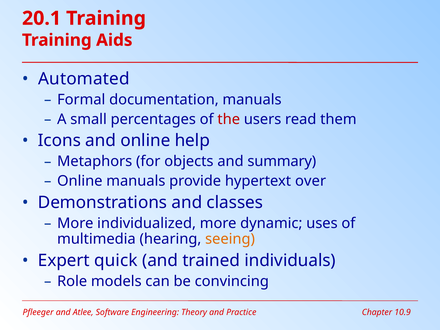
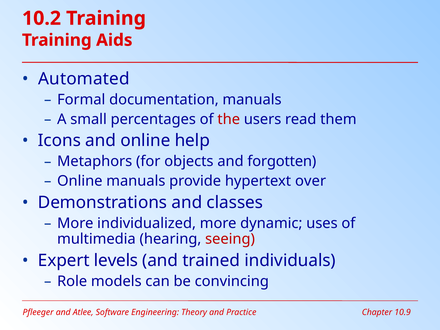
20.1: 20.1 -> 10.2 (42, 18)
summary: summary -> forgotten (282, 161)
seeing colour: orange -> red (230, 239)
quick: quick -> levels (116, 260)
